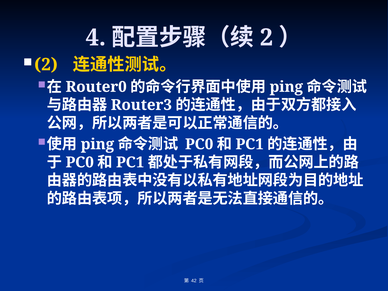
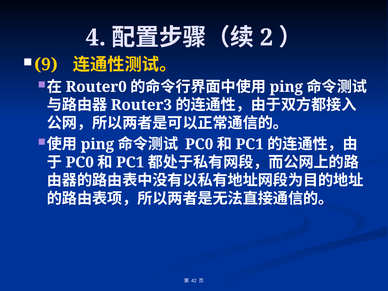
2: 2 -> 9 (46, 65)
